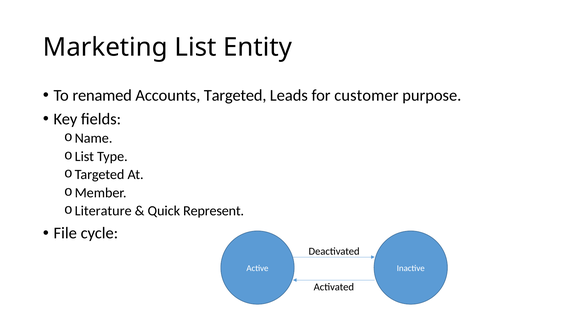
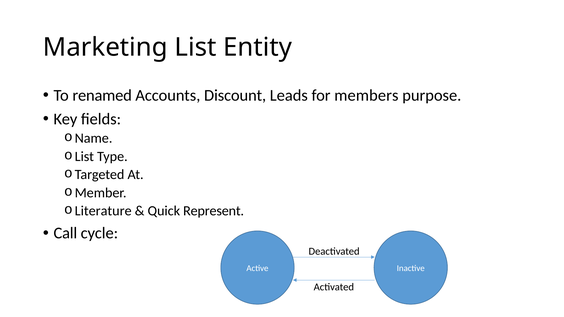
Accounts Targeted: Targeted -> Discount (235, 95)
customer: customer -> members (366, 95)
File: File -> Call (65, 233)
